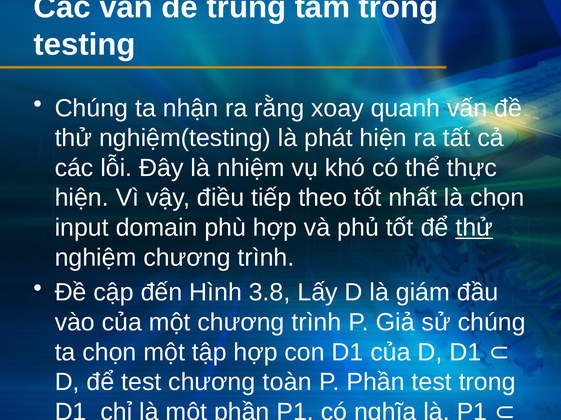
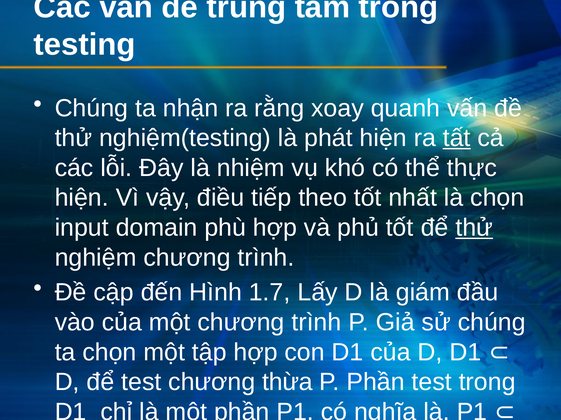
tất underline: none -> present (457, 138)
3.8: 3.8 -> 1.7 (270, 293)
chương toàn: toàn -> thừa (287, 383)
